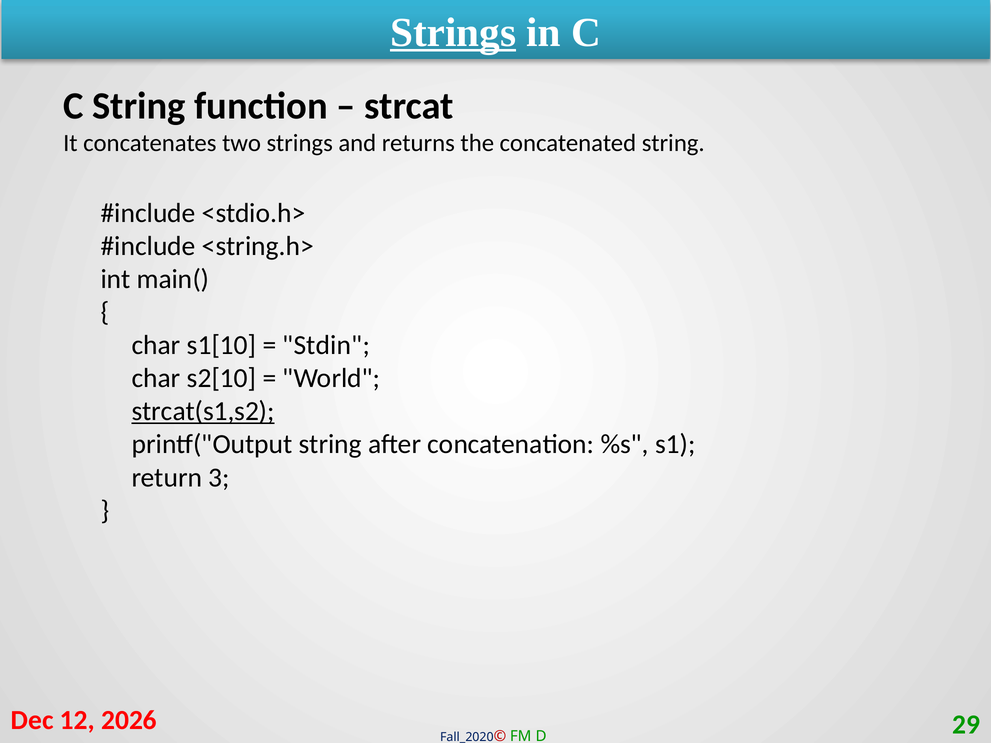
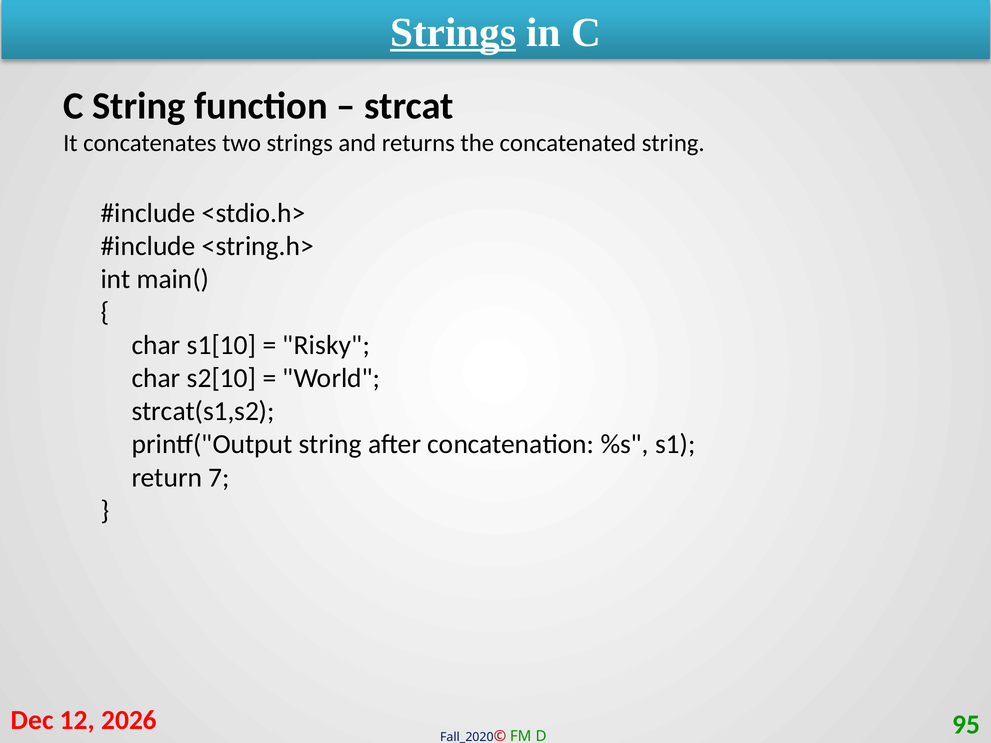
Stdin: Stdin -> Risky (326, 345)
strcat(s1,s2 underline: present -> none (203, 411)
3: 3 -> 7 (219, 478)
29: 29 -> 95 (966, 725)
